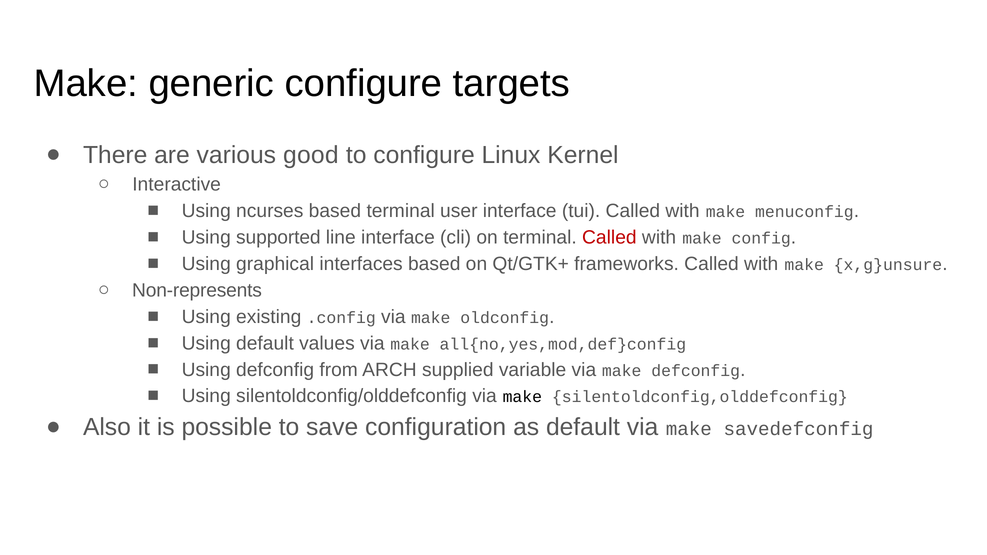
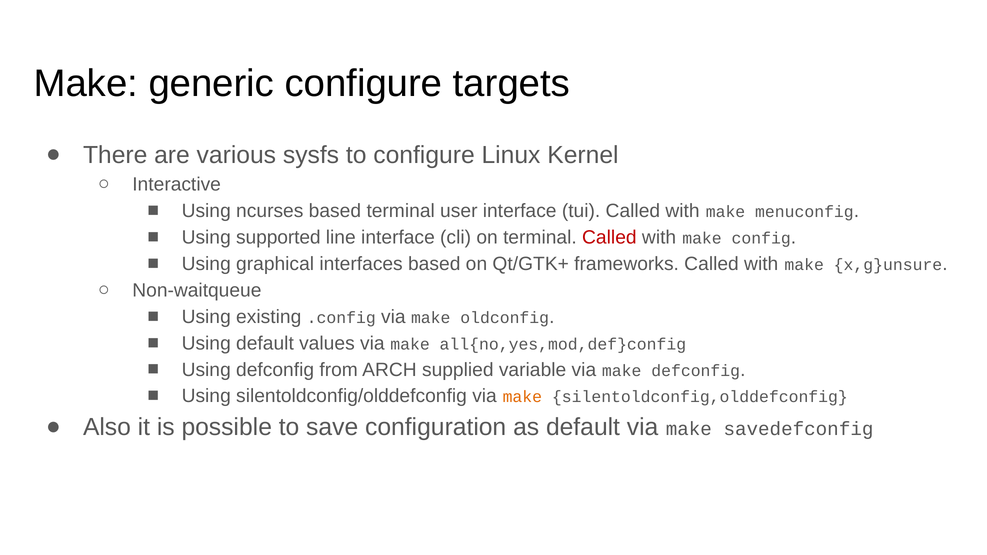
good: good -> sysfs (311, 155)
Non-represents: Non-represents -> Non-waitqueue (197, 290)
make colour: black -> orange (522, 397)
